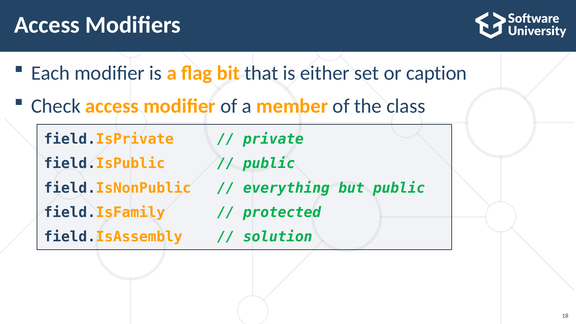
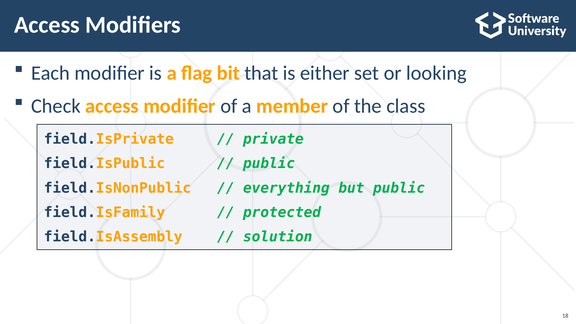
caption: caption -> looking (436, 73)
